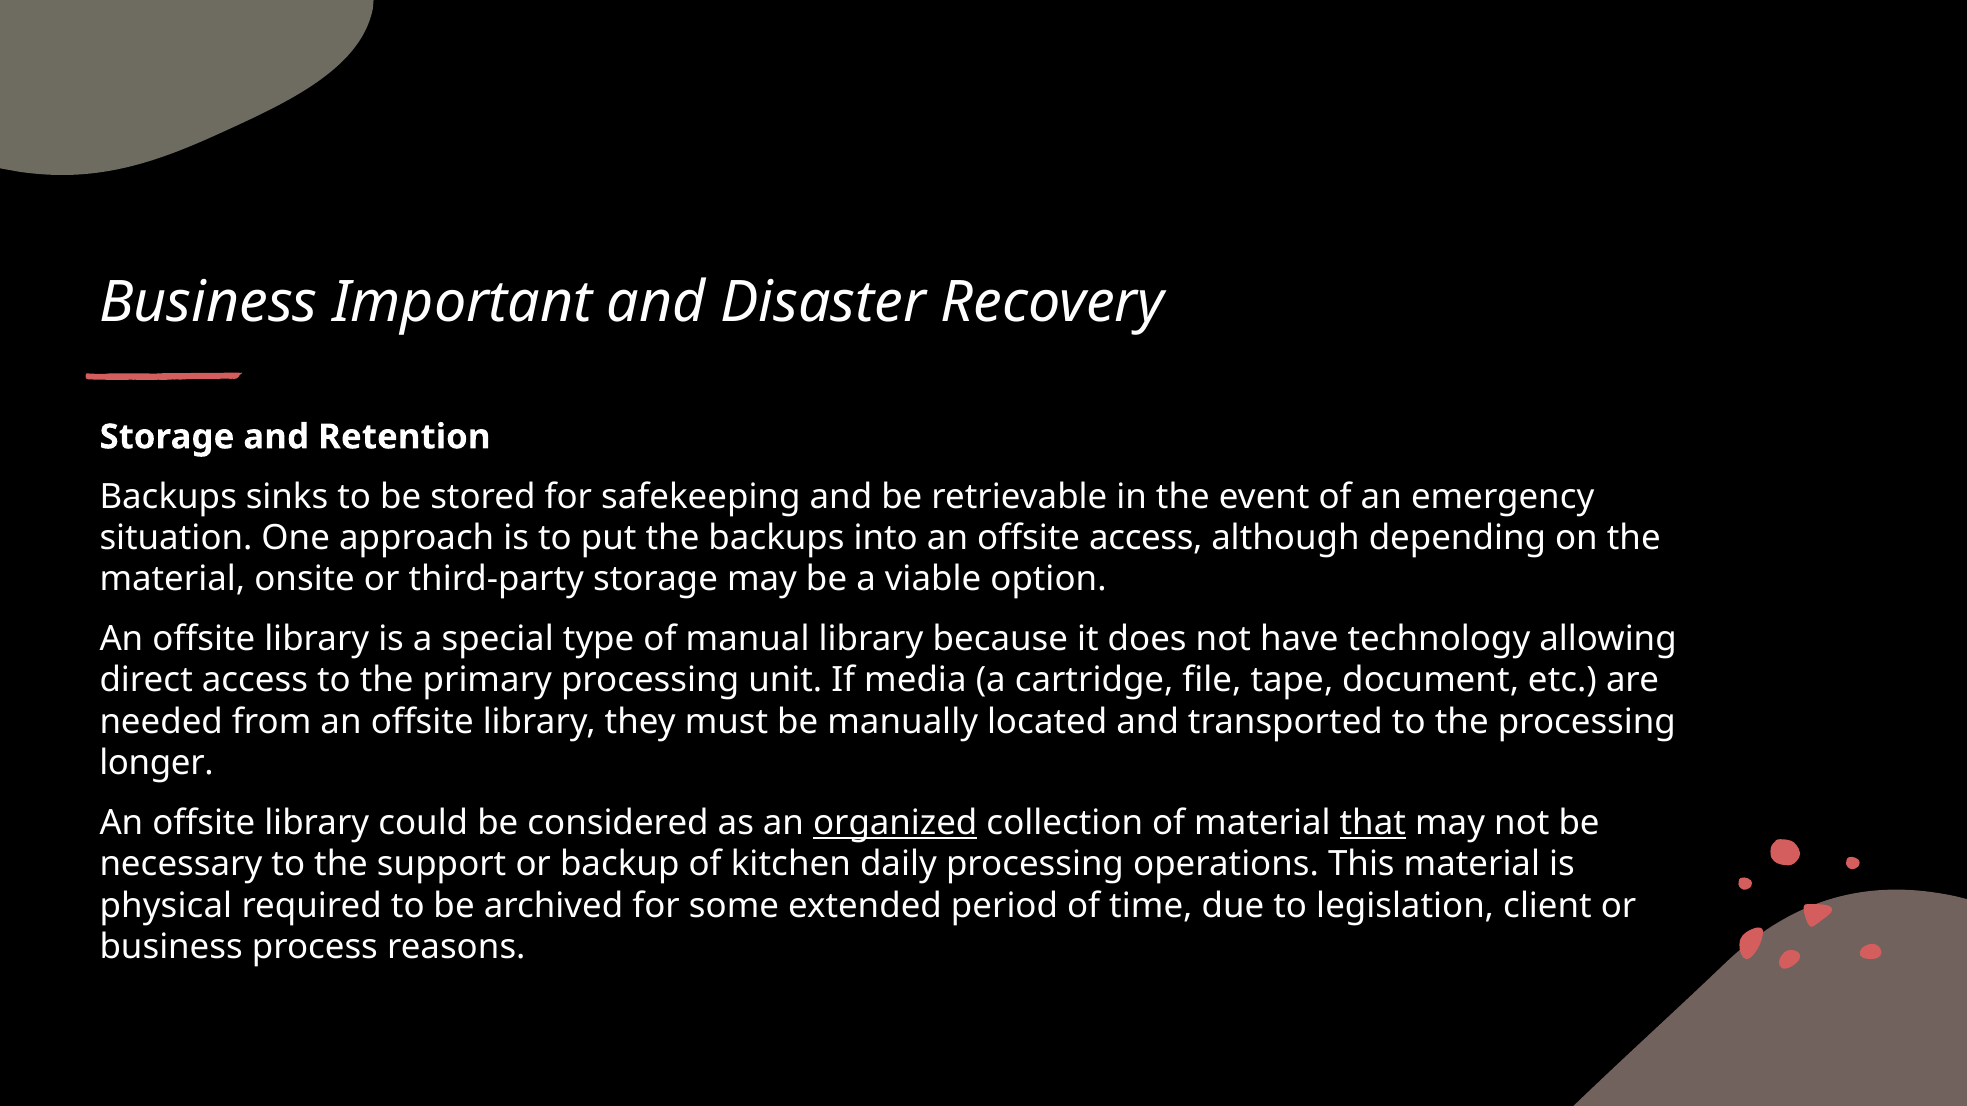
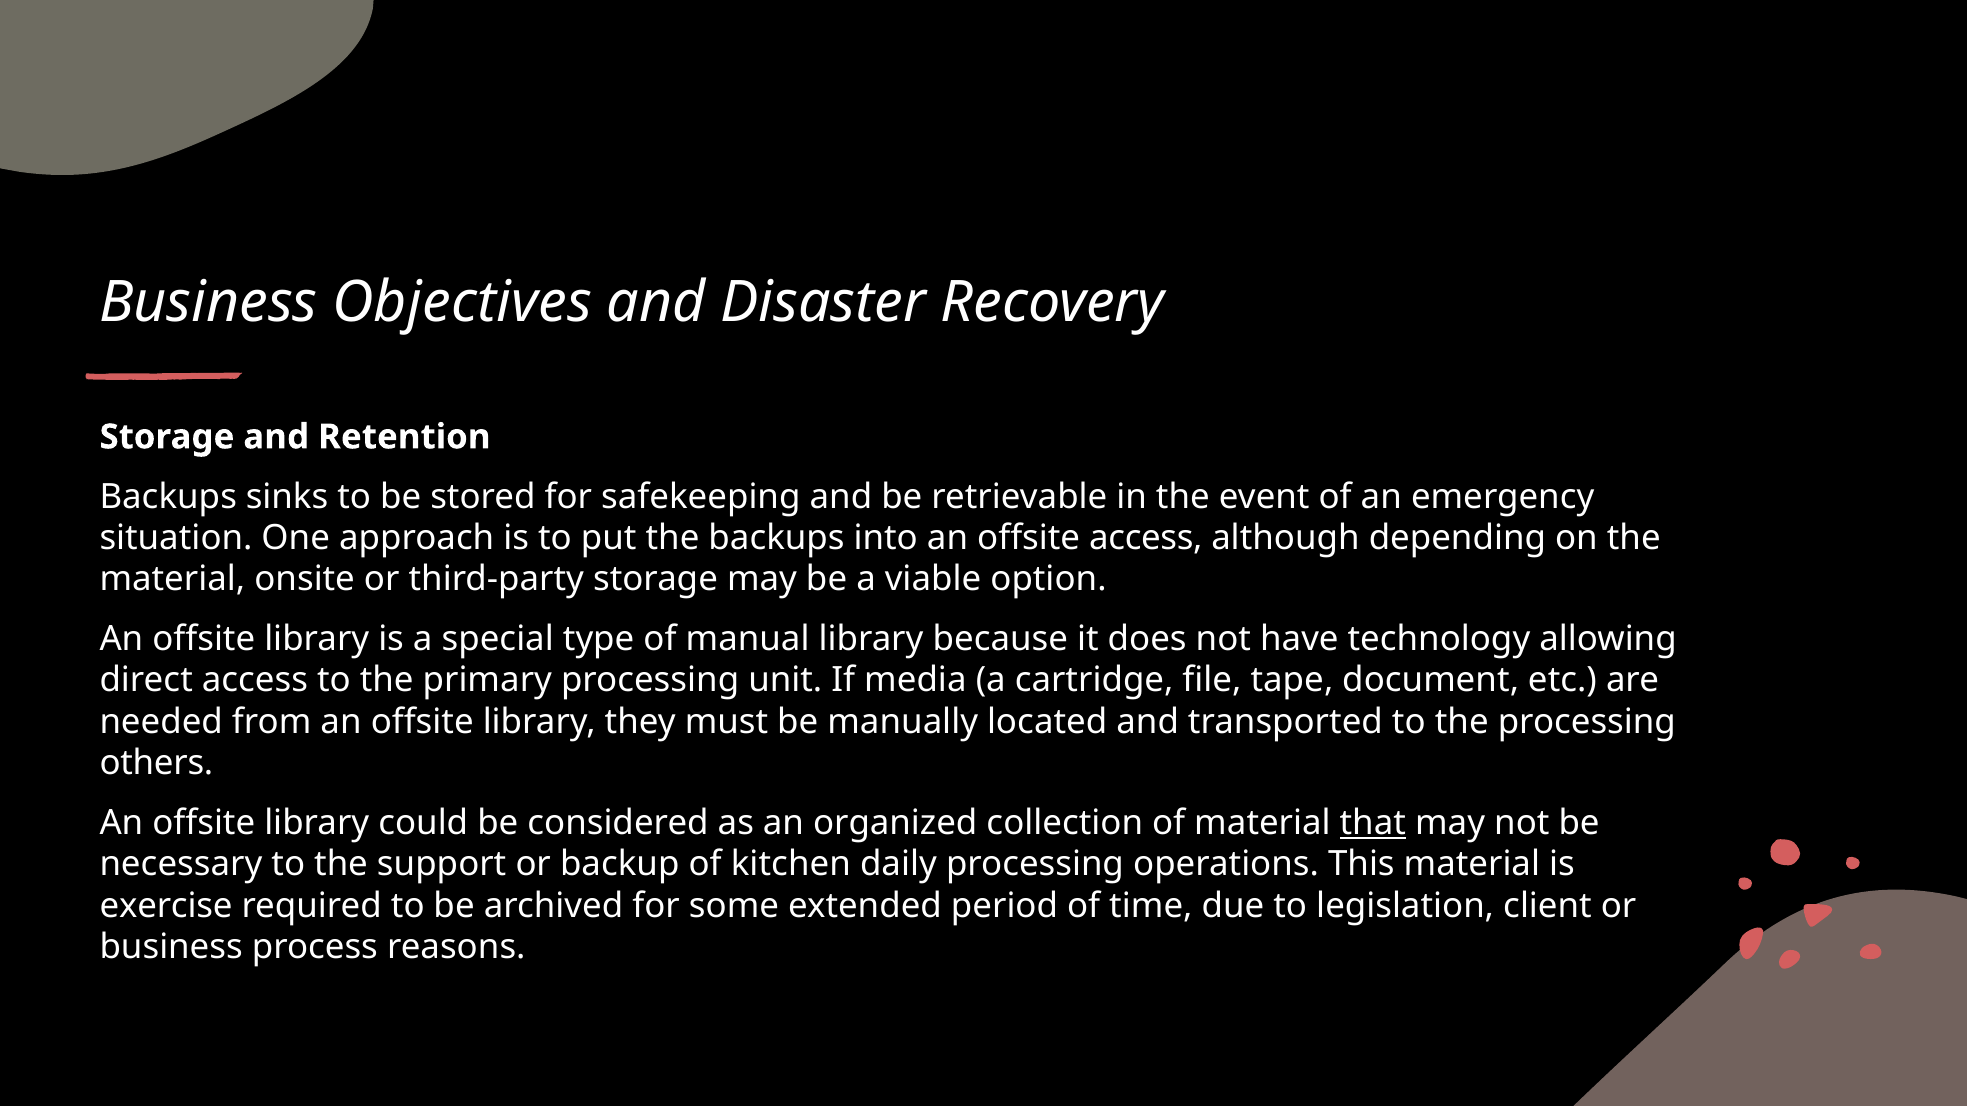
Important: Important -> Objectives (462, 303)
longer: longer -> others (156, 763)
organized underline: present -> none (895, 823)
physical: physical -> exercise (166, 906)
